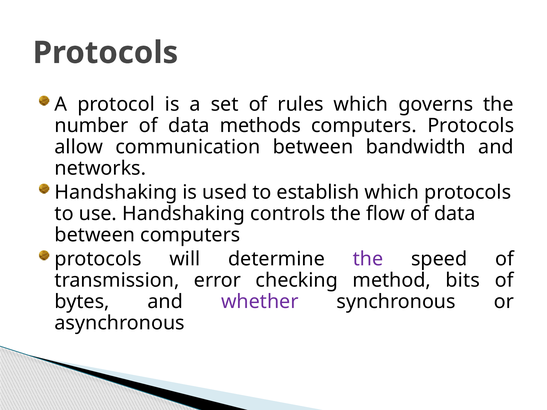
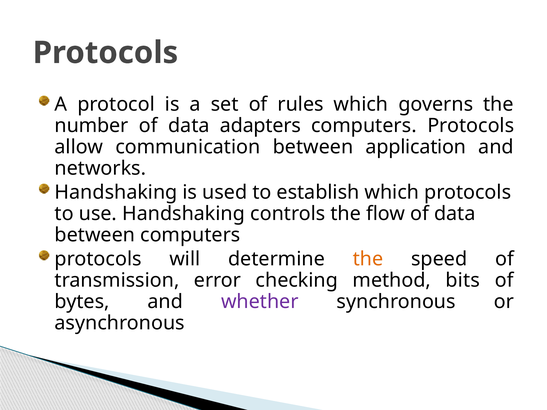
methods: methods -> adapters (260, 126)
bandwidth: bandwidth -> application (416, 147)
the colour: purple -> orange (368, 259)
